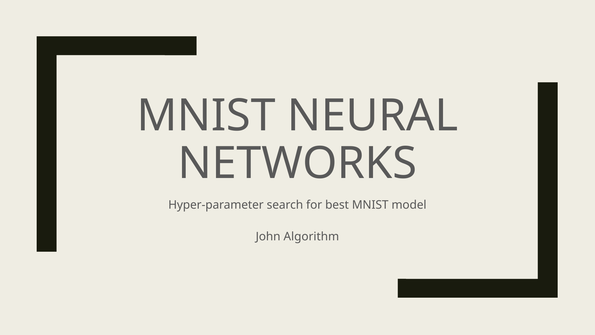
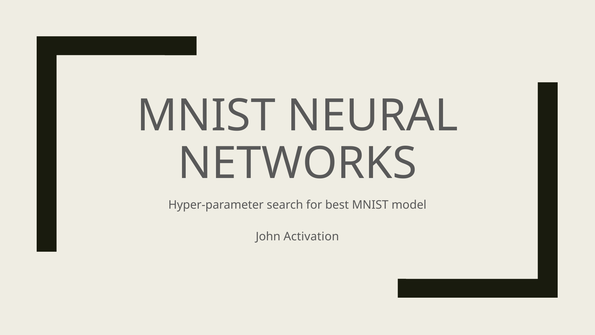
Algorithm: Algorithm -> Activation (311, 237)
